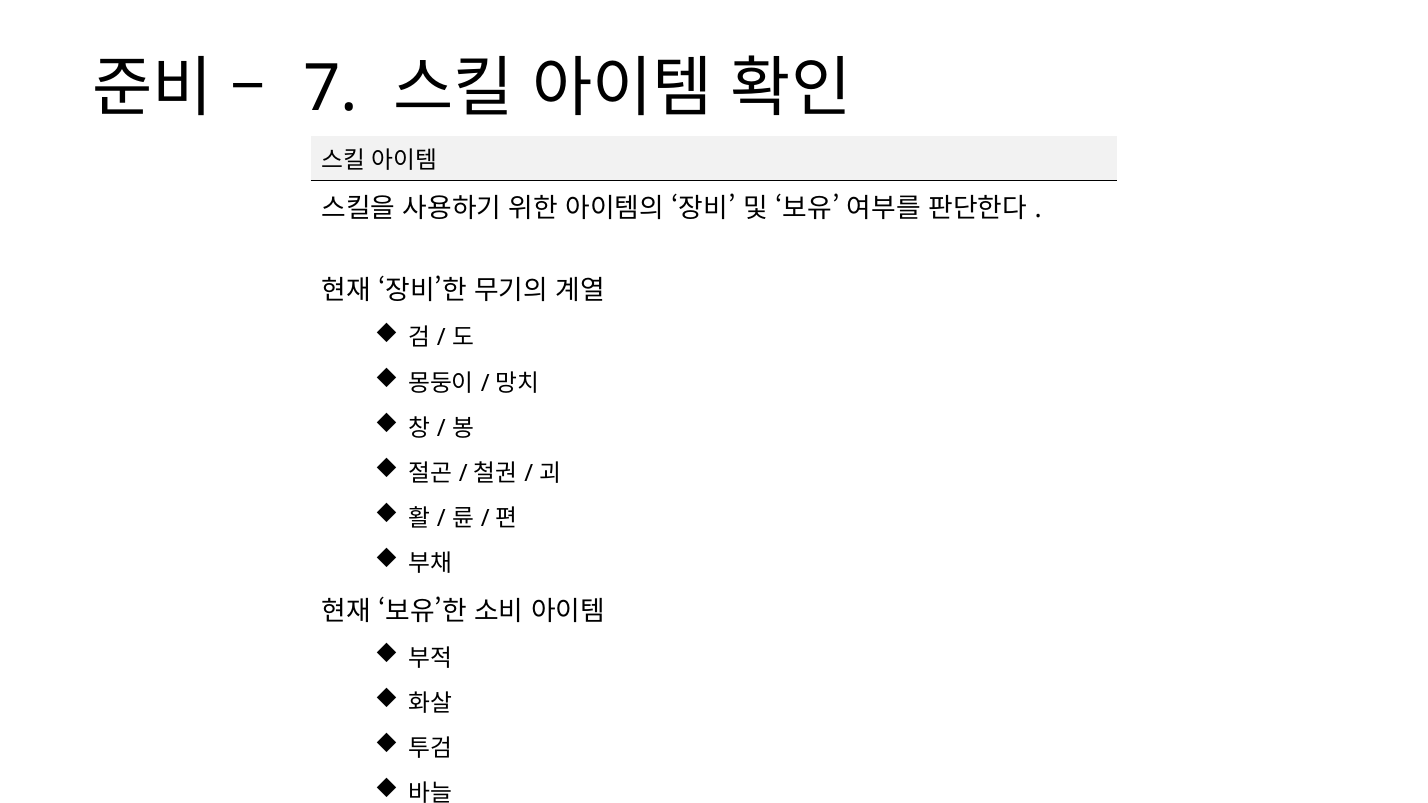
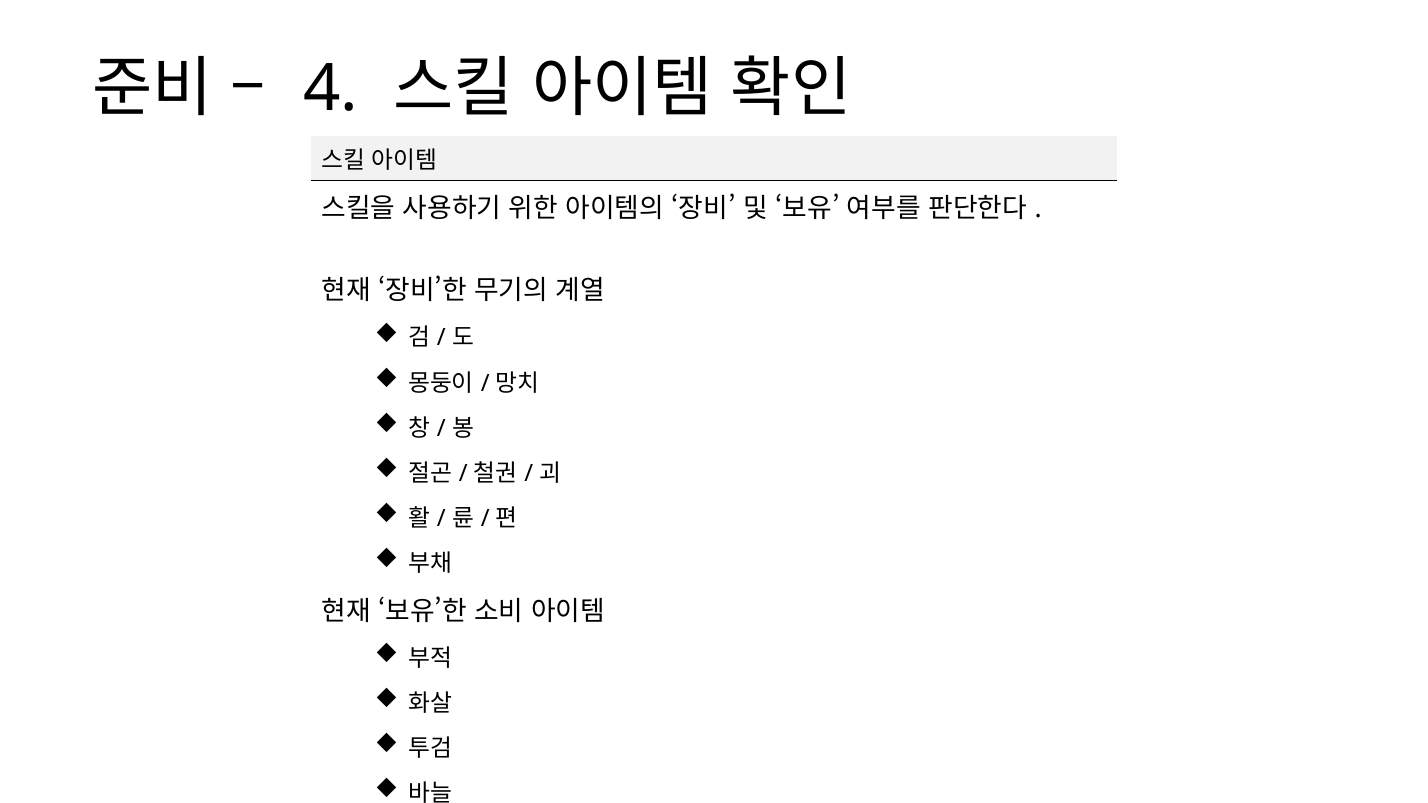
7: 7 -> 4 (331, 89)
